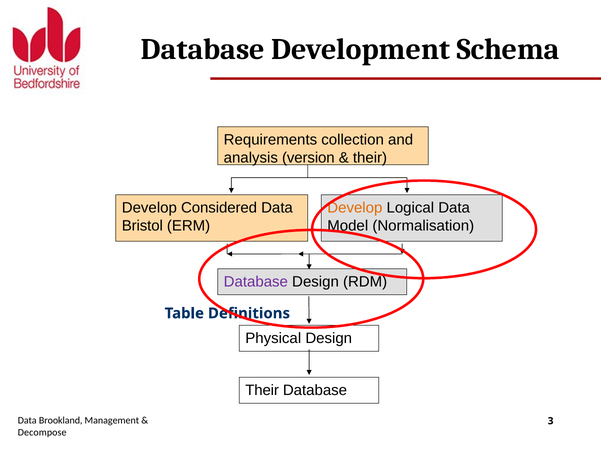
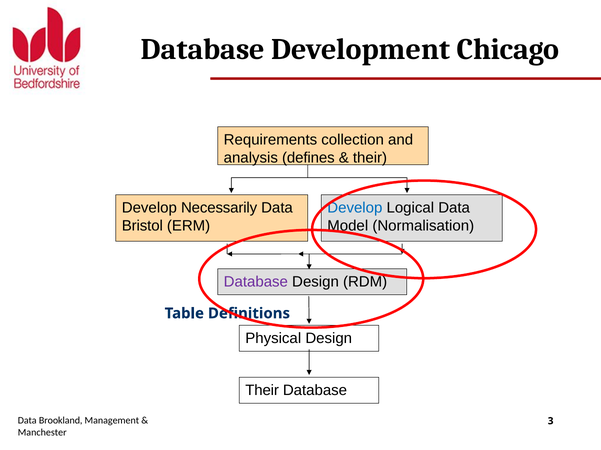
Schema: Schema -> Chicago (508, 49)
version: version -> defines (308, 158)
Considered: Considered -> Necessarily (219, 208)
Develop colour: orange -> blue (355, 208)
Decompose: Decompose -> Manchester (42, 433)
